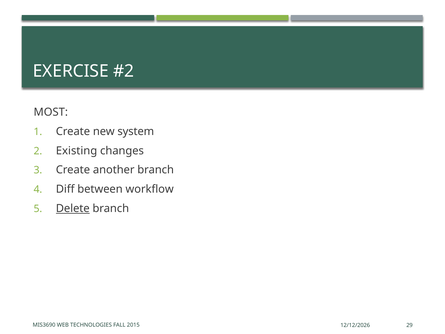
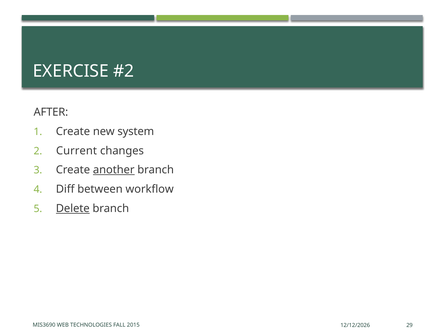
MOST: MOST -> AFTER (51, 112)
Existing: Existing -> Current (77, 151)
another underline: none -> present (114, 170)
